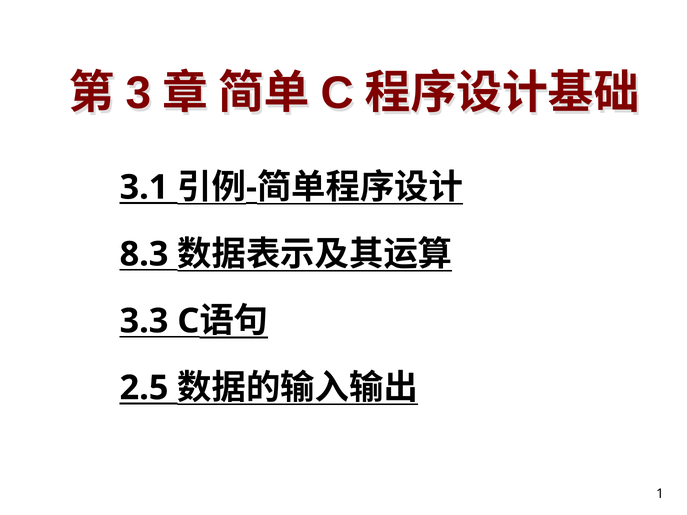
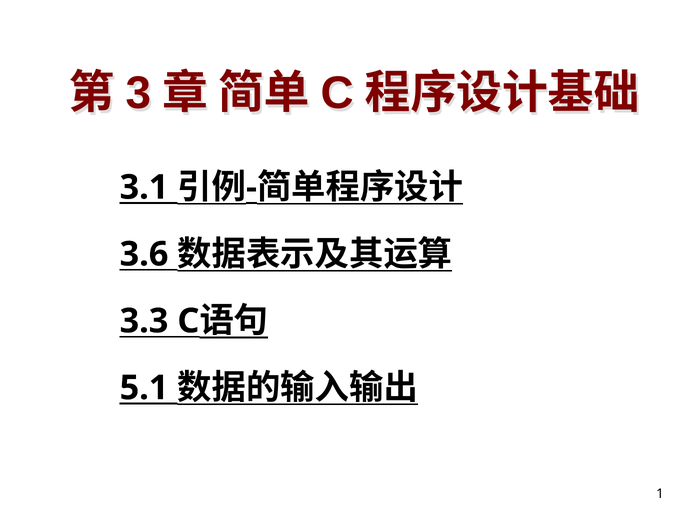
8.3: 8.3 -> 3.6 (144, 254)
2.5: 2.5 -> 5.1 (144, 388)
